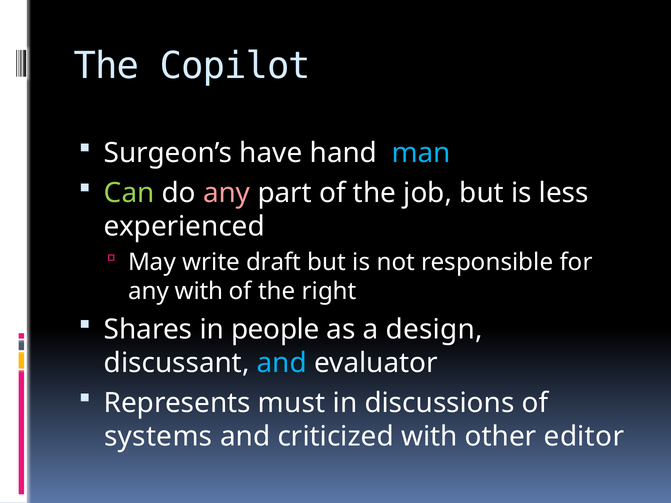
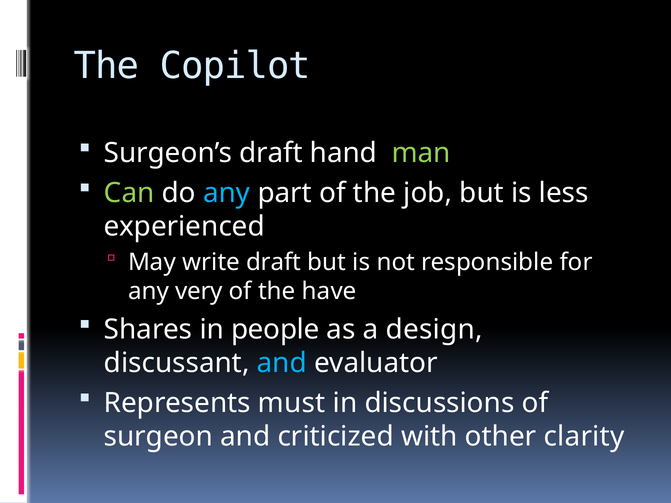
Surgeon’s have: have -> draft (271, 153)
man colour: light blue -> light green (421, 153)
any colour: pink -> light blue (227, 193)
any with: with -> very (199, 291)
right: right -> have (329, 291)
systems: systems -> surgeon (158, 437)
editor: editor -> clarity (584, 437)
